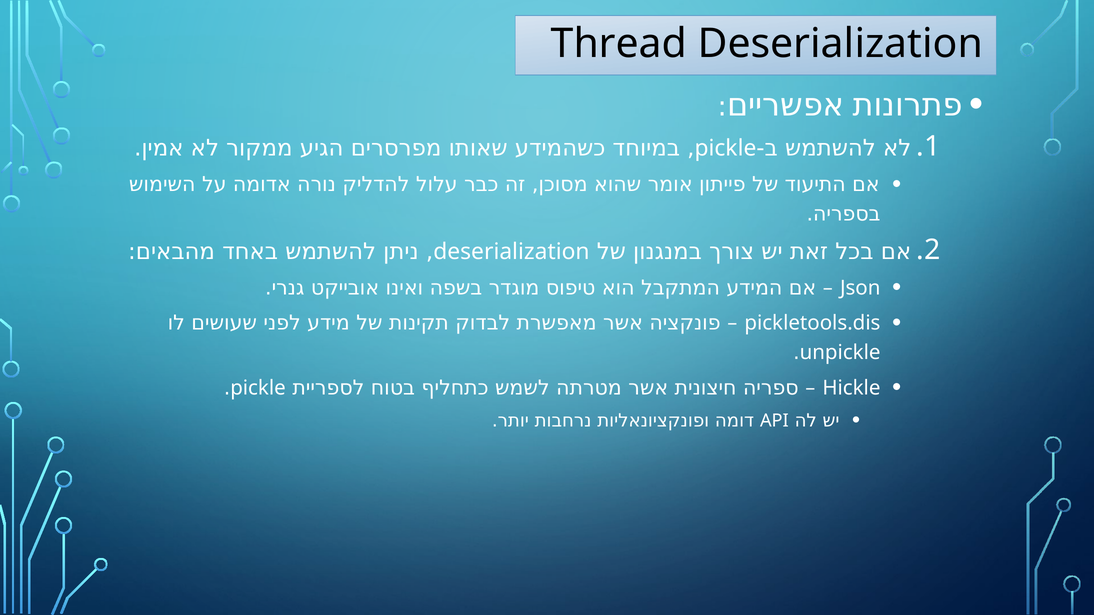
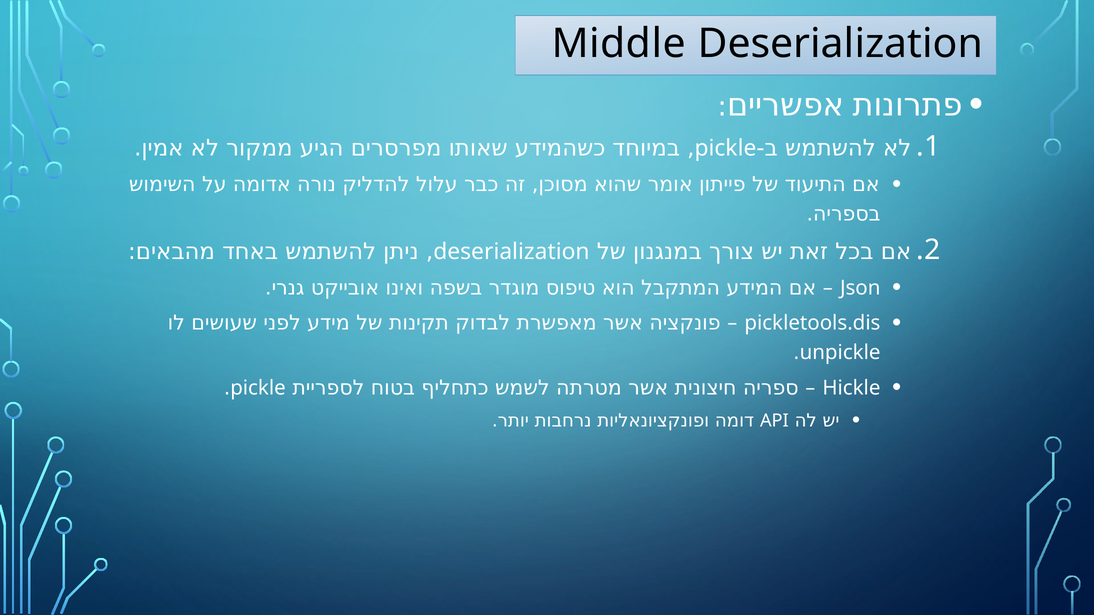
Thread: Thread -> Middle (619, 44)
